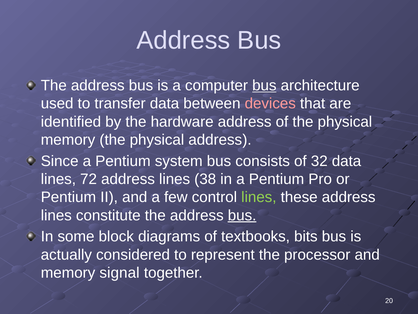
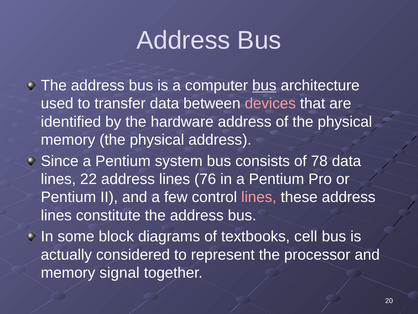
32: 32 -> 78 (319, 161)
72: 72 -> 22 (89, 179)
38: 38 -> 76 (205, 179)
lines colour: light green -> pink (259, 197)
bus underline: present -> none (242, 215)
bits: bits -> cell (306, 236)
